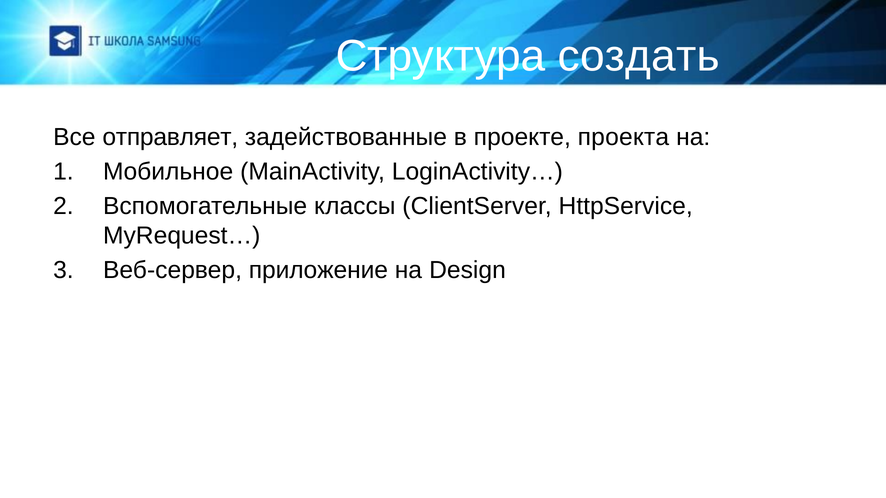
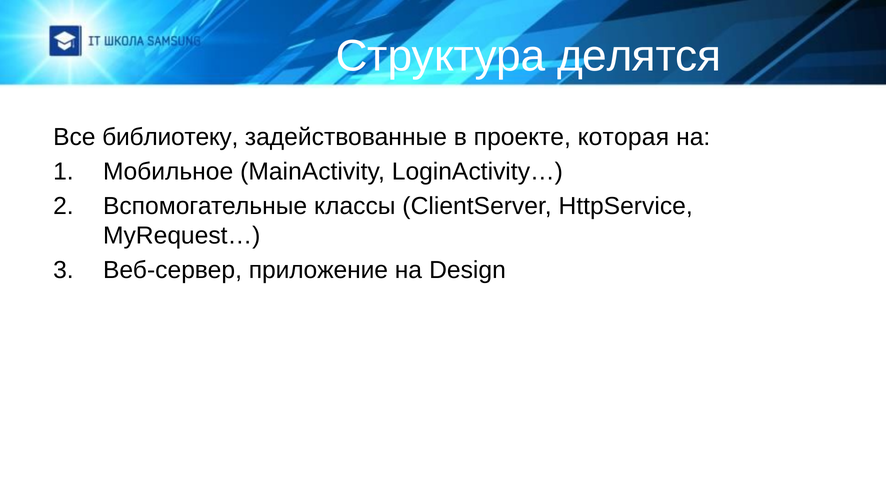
создать: создать -> делятся (639, 56)
отправляет: отправляет -> библиотеку (170, 137)
проекта: проекта -> которая (623, 137)
